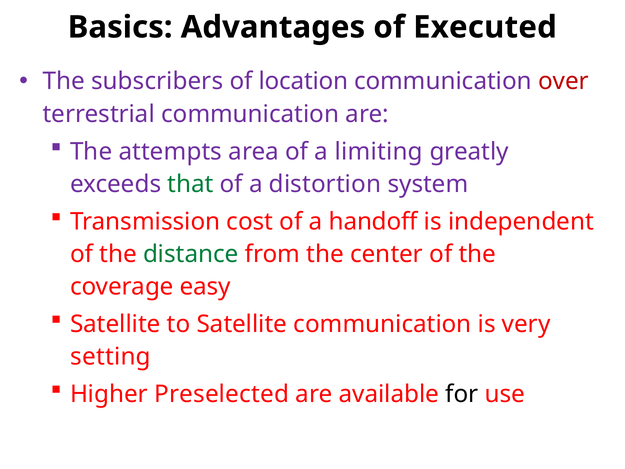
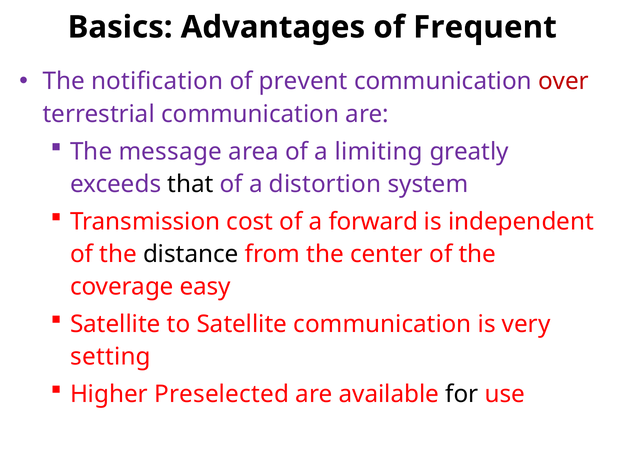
Executed: Executed -> Frequent (485, 27)
subscribers: subscribers -> notification (157, 81)
location: location -> prevent (303, 81)
attempts: attempts -> message (170, 151)
that colour: green -> black (191, 184)
handoff: handoff -> forward (373, 221)
distance colour: green -> black (191, 254)
